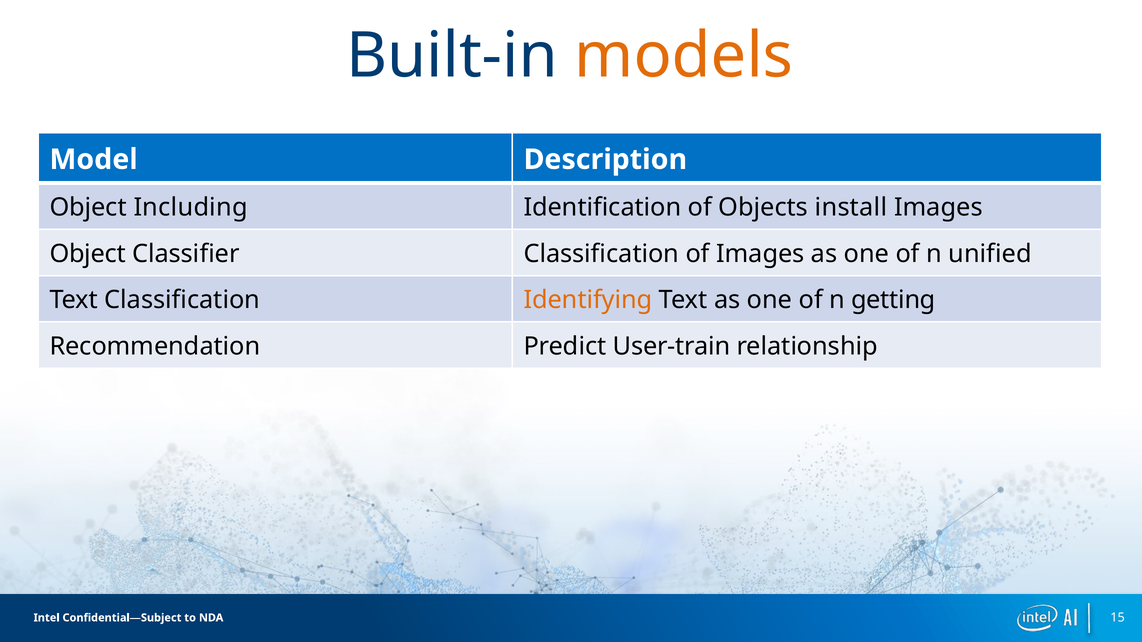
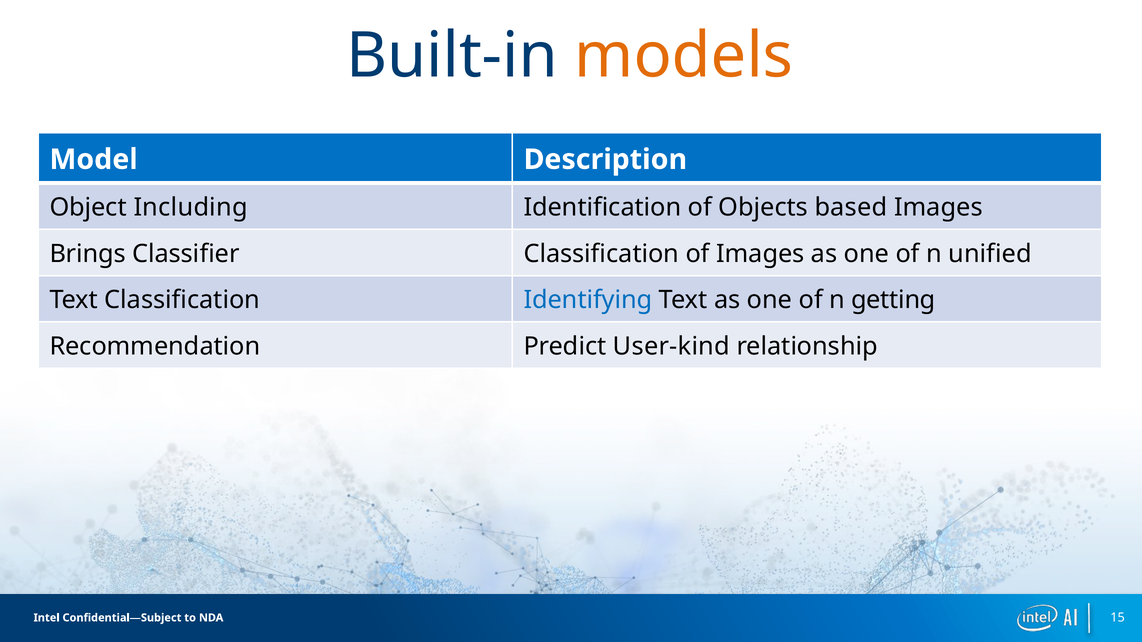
install: install -> based (851, 208)
Object: Object -> Brings (88, 254)
Identifying colour: orange -> blue (588, 300)
User-train: User-train -> User-kind (671, 346)
